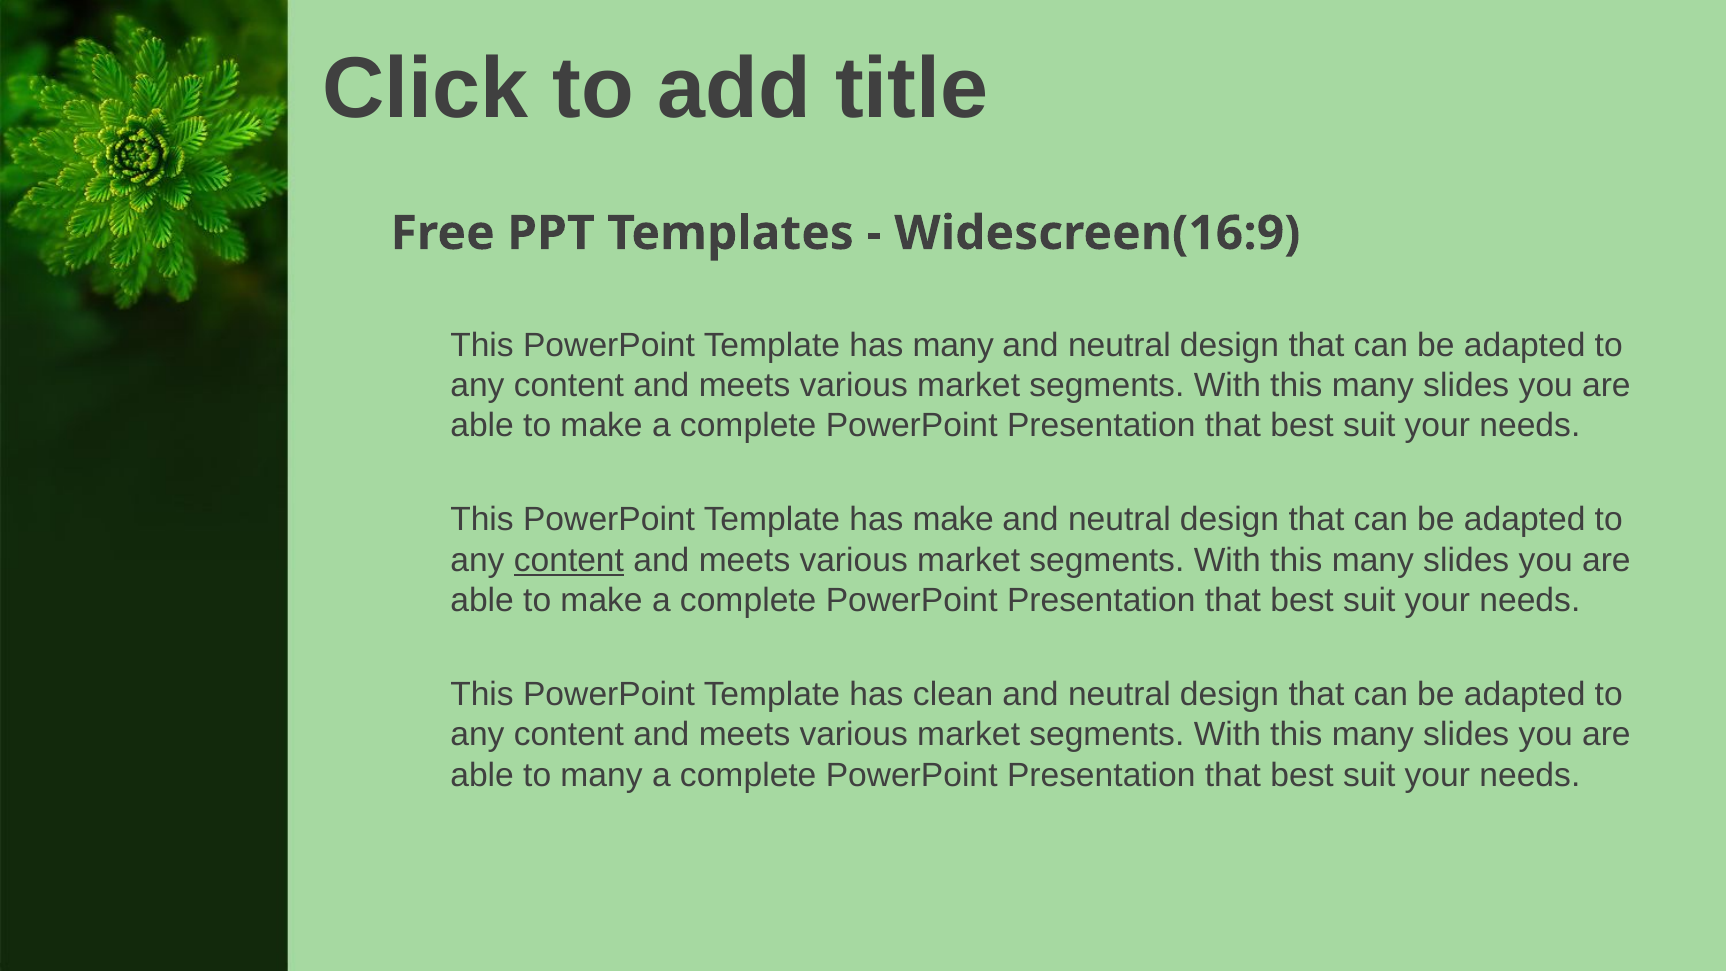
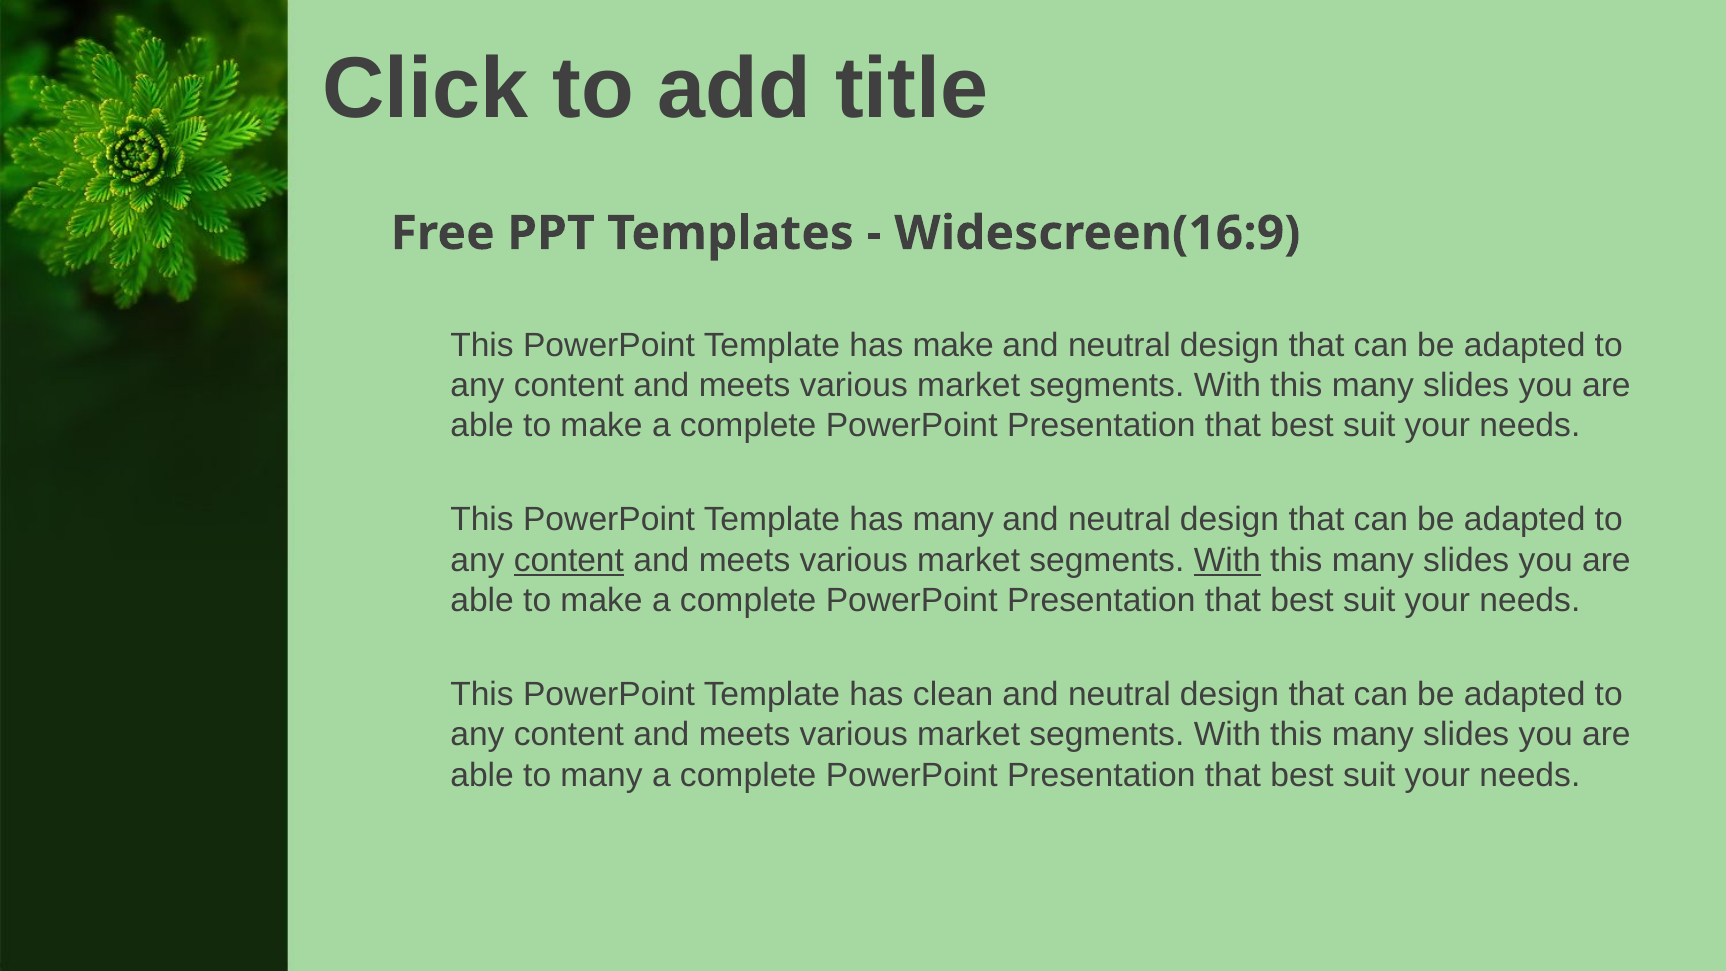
has many: many -> make (953, 345)
has make: make -> many (953, 520)
With underline: none -> present (1227, 560)
